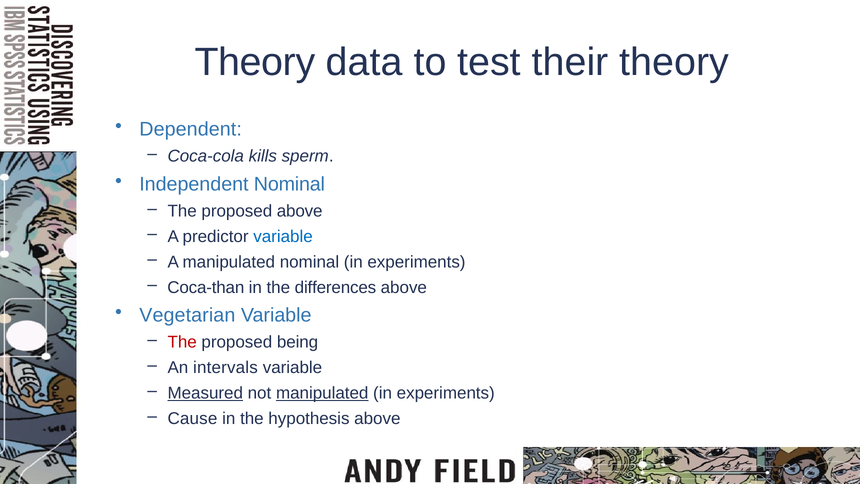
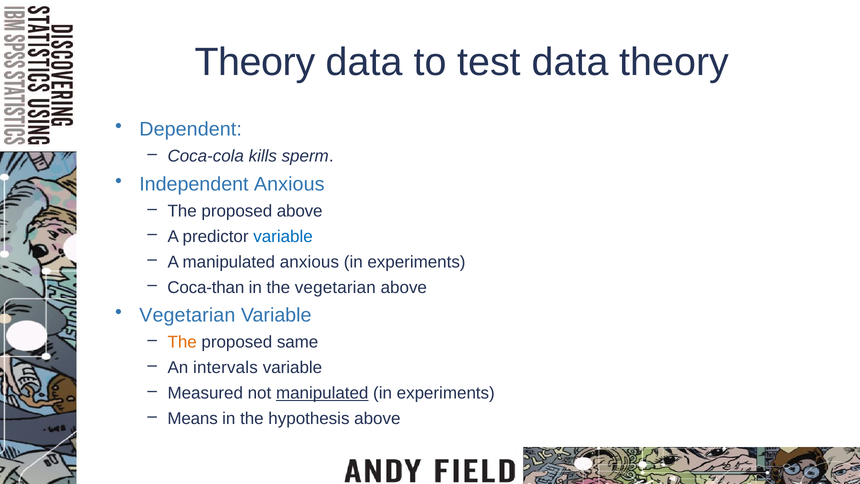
test their: their -> data (570, 62)
Independent Nominal: Nominal -> Anxious (289, 184)
manipulated nominal: nominal -> anxious (309, 262)
the differences: differences -> vegetarian (335, 287)
The colour: red -> orange (182, 342)
being: being -> same (298, 342)
Measured underline: present -> none (205, 393)
Cause: Cause -> Means (193, 418)
